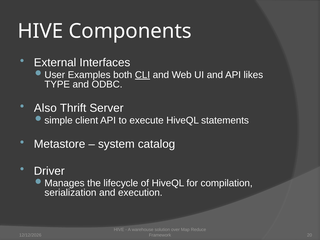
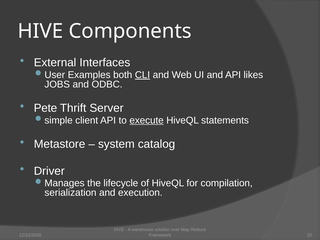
TYPE: TYPE -> JOBS (57, 84)
Also: Also -> Pete (45, 108)
execute underline: none -> present (147, 120)
